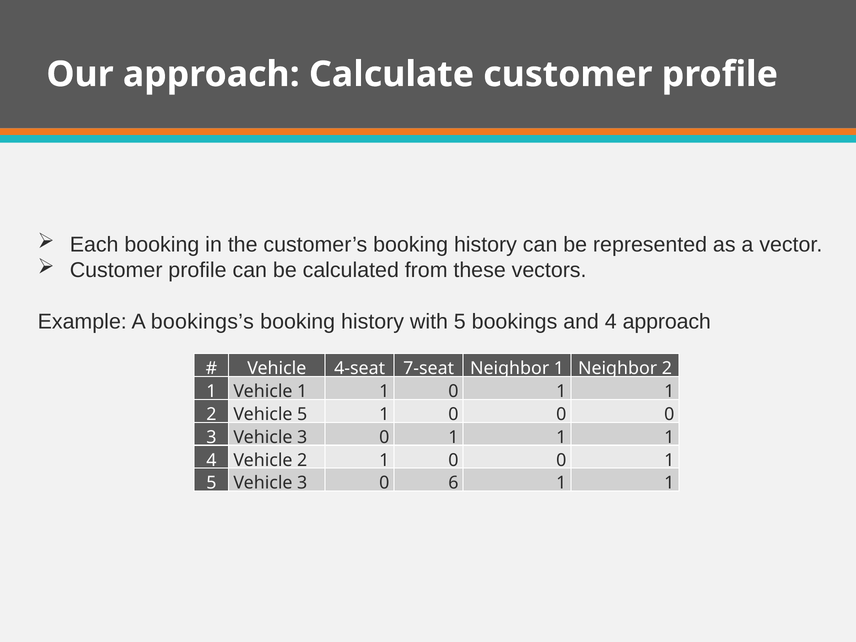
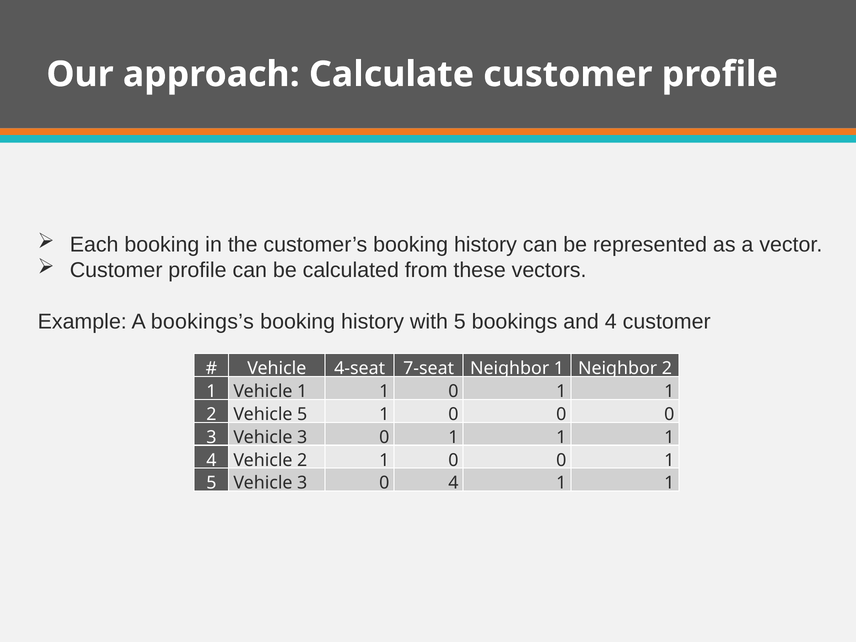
4 approach: approach -> customer (667, 322)
0 6: 6 -> 4 (453, 483)
